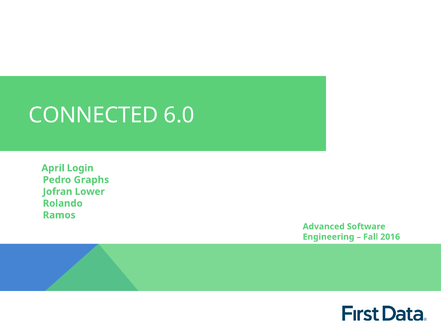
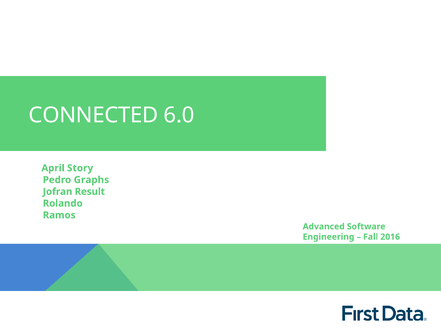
Login: Login -> Story (80, 168)
Lower: Lower -> Result (90, 191)
